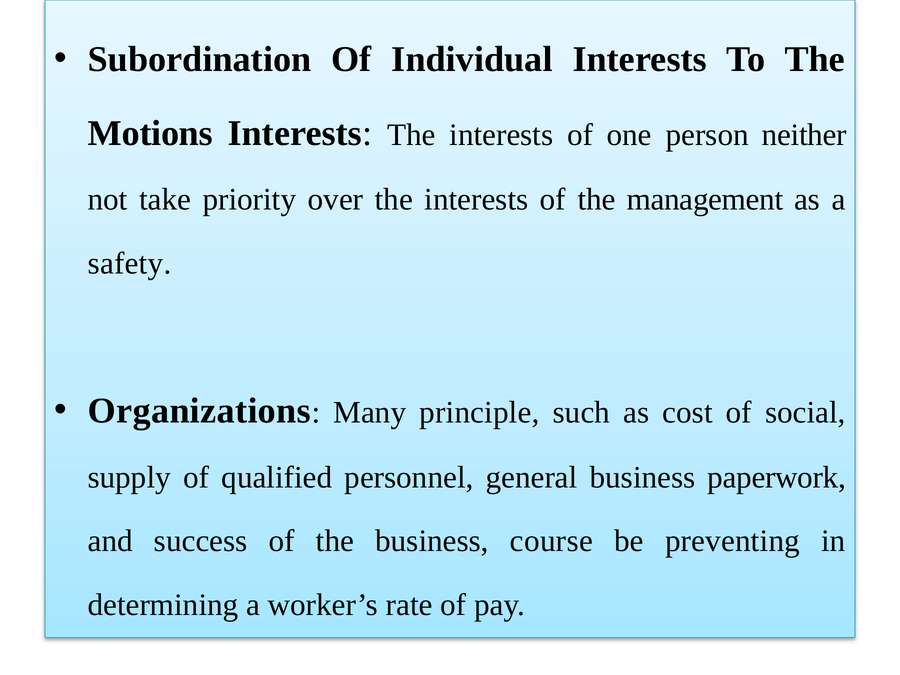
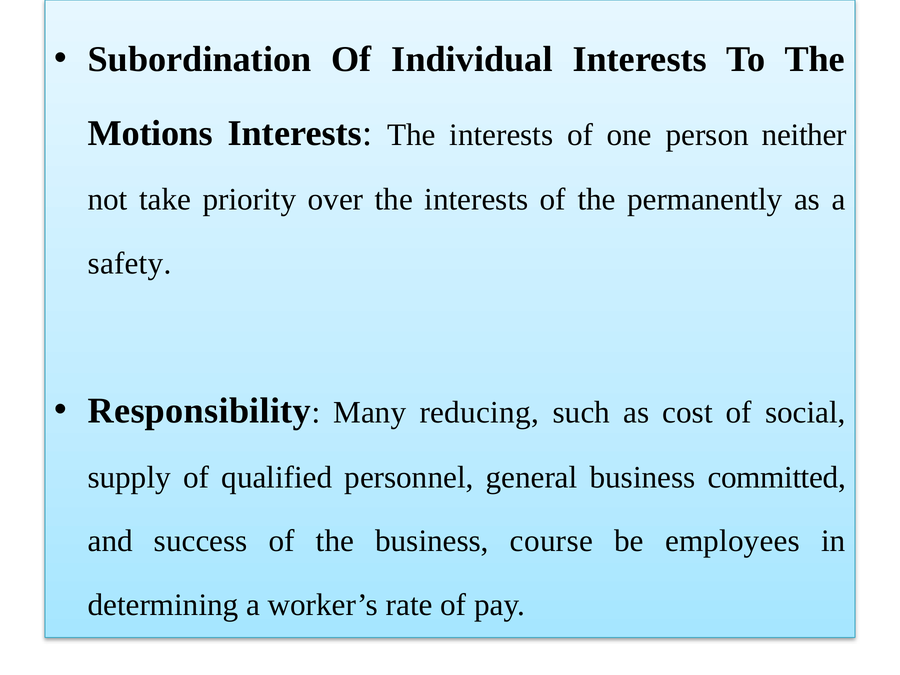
management: management -> permanently (705, 200)
Organizations: Organizations -> Responsibility (199, 411)
principle: principle -> reducing (479, 413)
paperwork: paperwork -> committed (777, 477)
preventing: preventing -> employees (732, 541)
